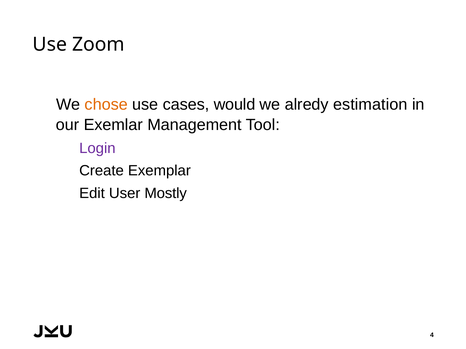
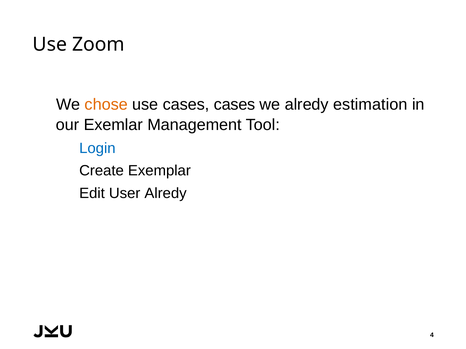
cases would: would -> cases (235, 105)
Login colour: purple -> blue (97, 148)
User Mostly: Mostly -> Alredy (166, 194)
